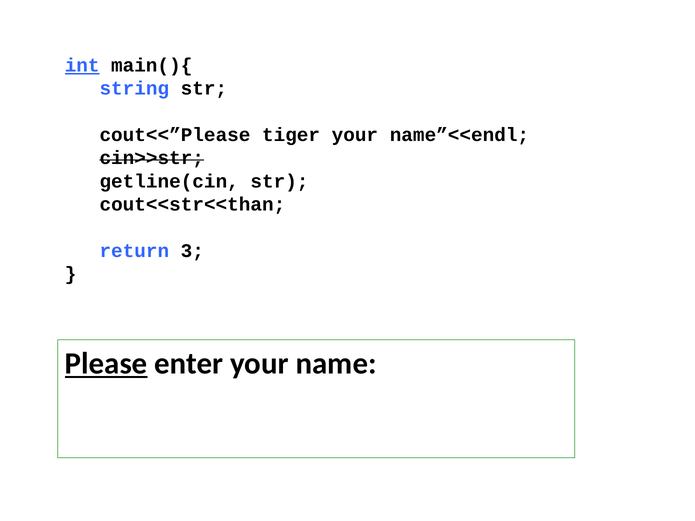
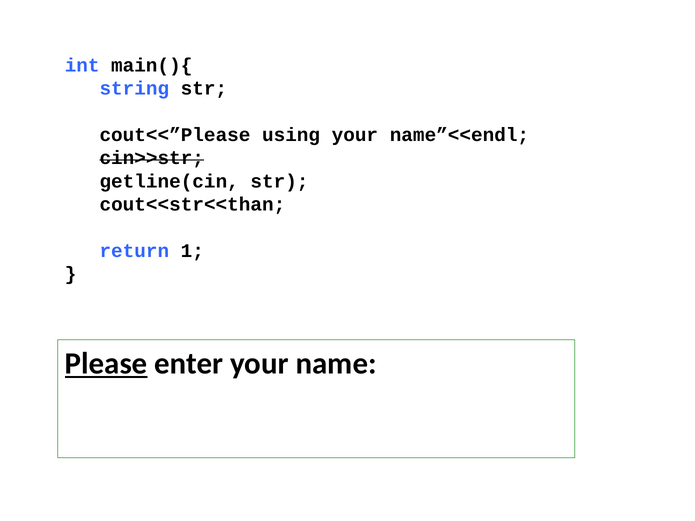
int underline: present -> none (82, 65)
tiger: tiger -> using (291, 135)
3: 3 -> 1 (192, 251)
